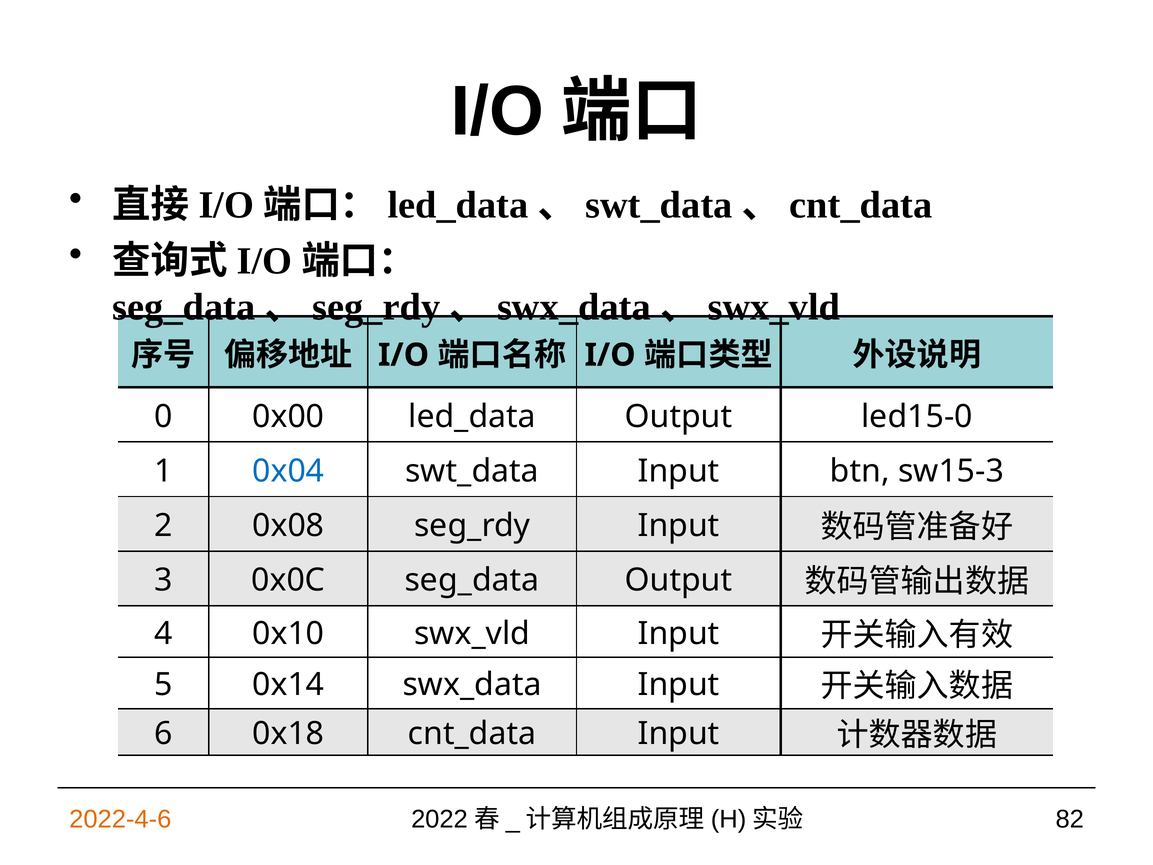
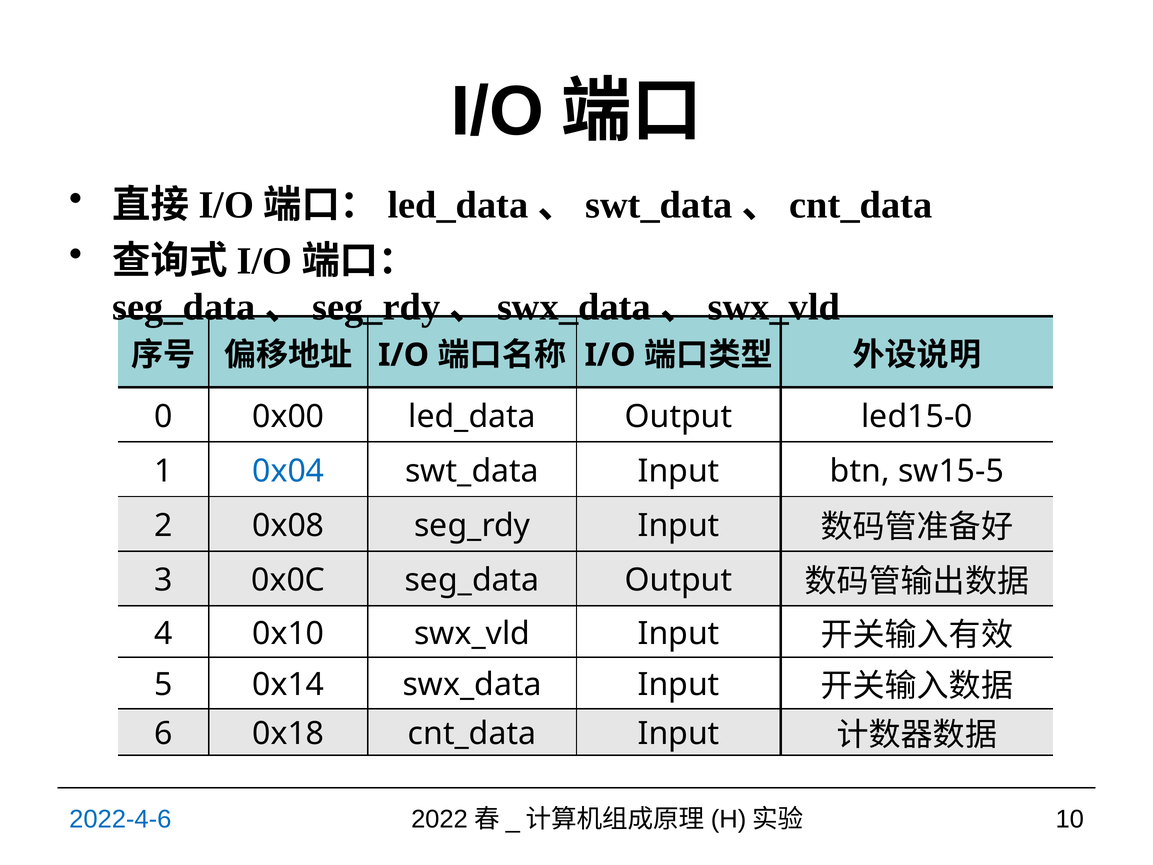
sw15-3: sw15-3 -> sw15-5 (951, 471)
2022-4-6 colour: orange -> blue (120, 819)
82: 82 -> 10 (1070, 819)
